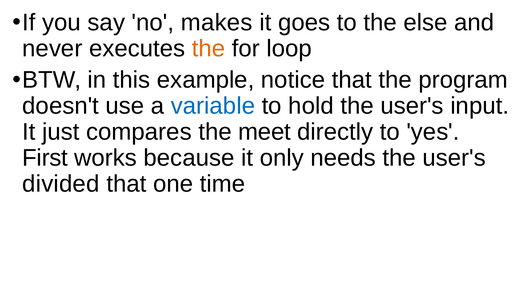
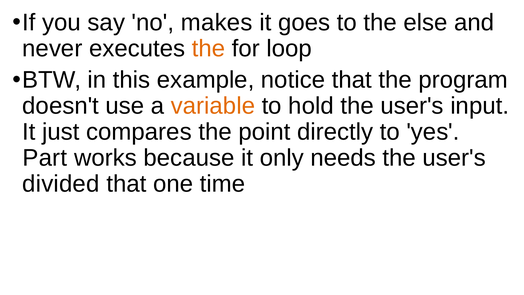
variable colour: blue -> orange (213, 106)
meet: meet -> point (264, 132)
First: First -> Part (45, 158)
